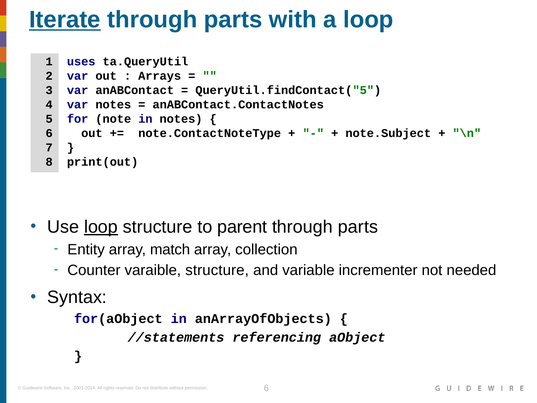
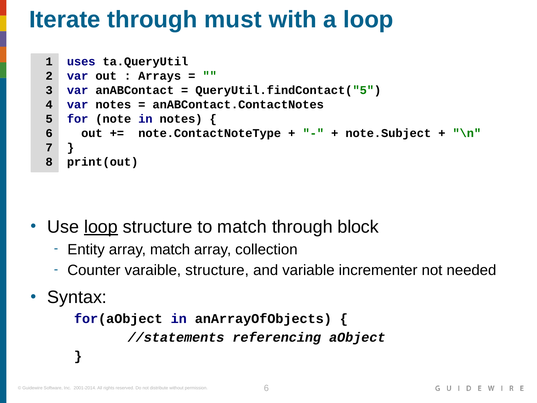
Iterate underline: present -> none (65, 20)
parts: parts -> must (233, 20)
to parent: parent -> match (242, 227)
parts: parts -> block (358, 227)
